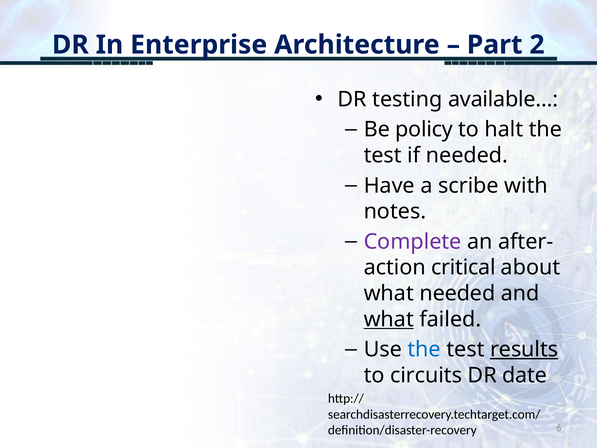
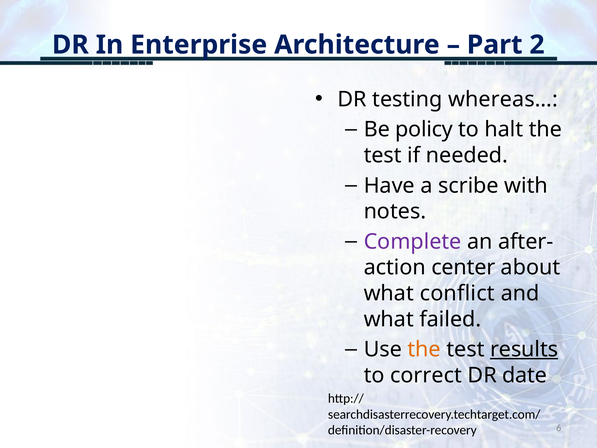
available…: available… -> whereas… (503, 99)
critical: critical -> center (463, 267)
what needed: needed -> conflict (457, 293)
what underline: present -> none (389, 319)
the colour: blue -> orange (424, 349)
circuits: circuits -> correct (426, 375)
